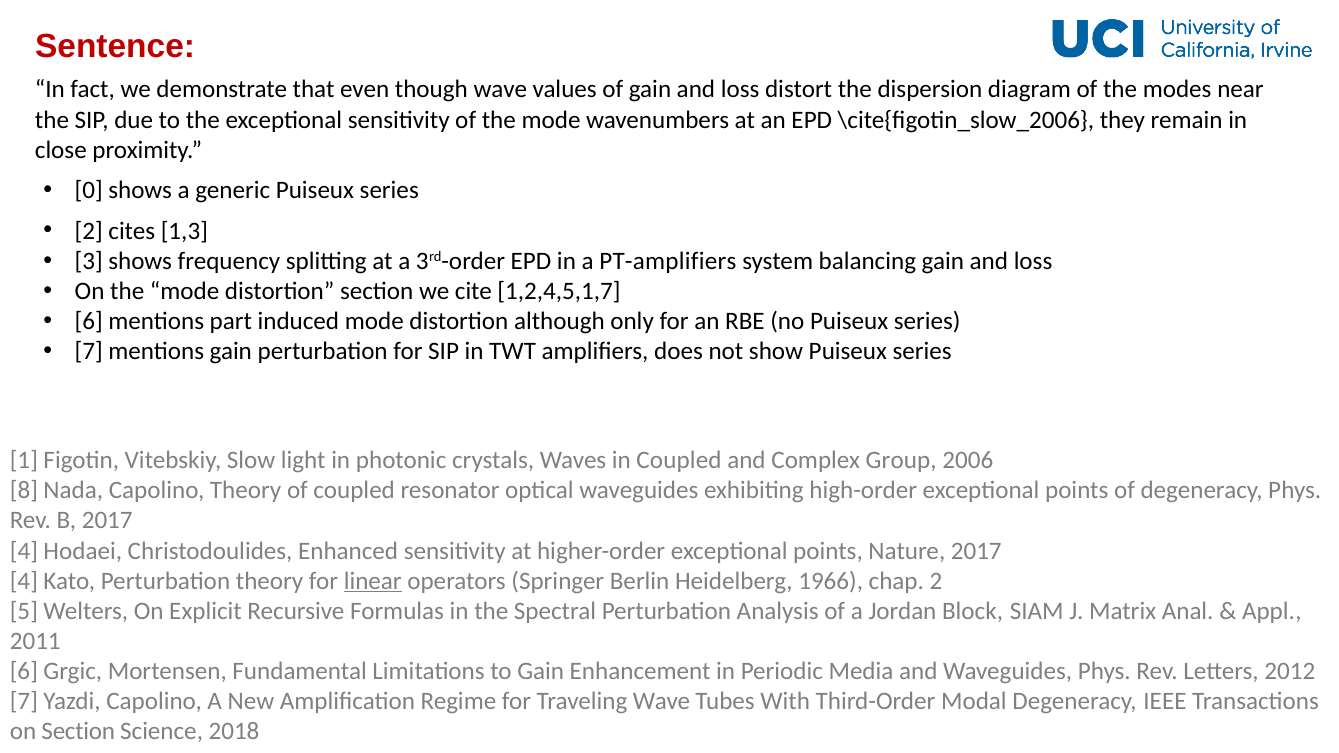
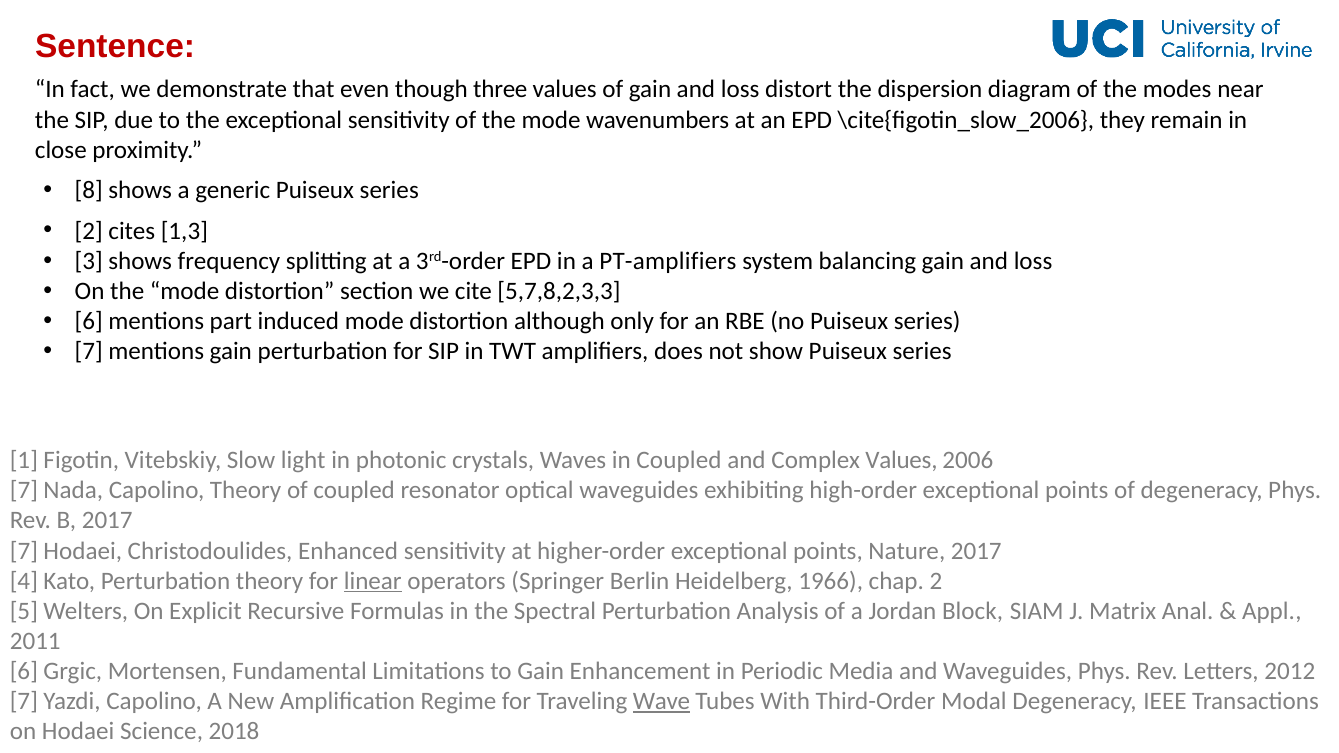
though wave: wave -> three (500, 90)
0: 0 -> 8 (89, 191)
1,2,4,5,1,7: 1,2,4,5,1,7 -> 5,7,8,2,3,3 (559, 291)
Complex Group: Group -> Values (901, 461)
8: 8 -> 7 (24, 491)
4: 4 -> 7 (24, 551)
Wave underline: none -> present (662, 702)
on Section: Section -> Hodaei (78, 732)
